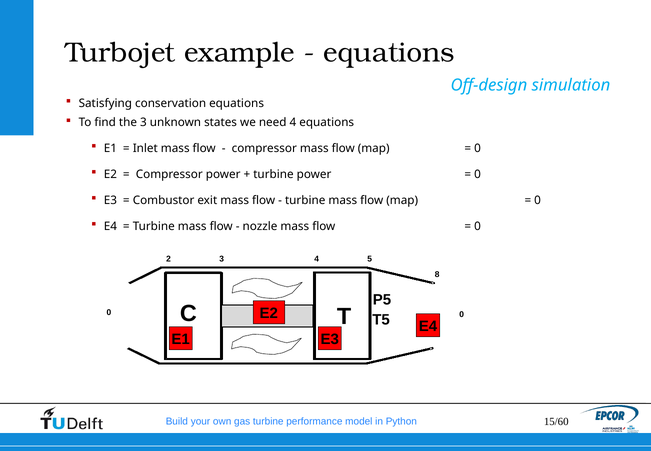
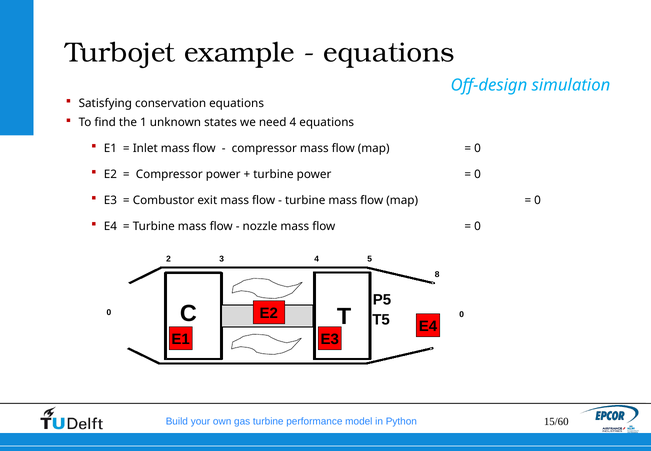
the 3: 3 -> 1 (143, 123)
